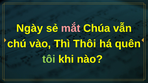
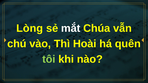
Ngày: Ngày -> Lòng (30, 28)
mắt colour: pink -> white (71, 28)
Thôi: Thôi -> Hoài (85, 44)
